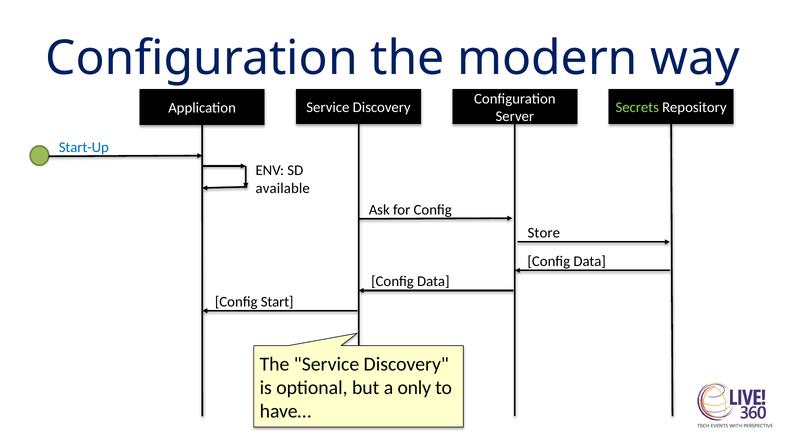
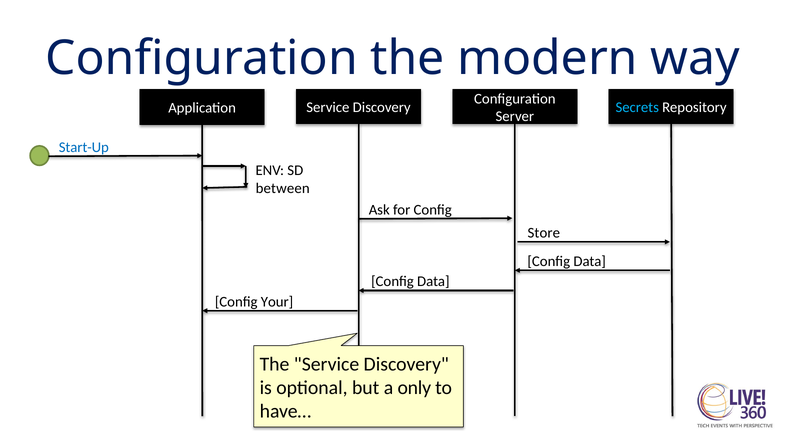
Secrets colour: light green -> light blue (637, 107)
available: available -> between (283, 188)
Start: Start -> Your (277, 302)
